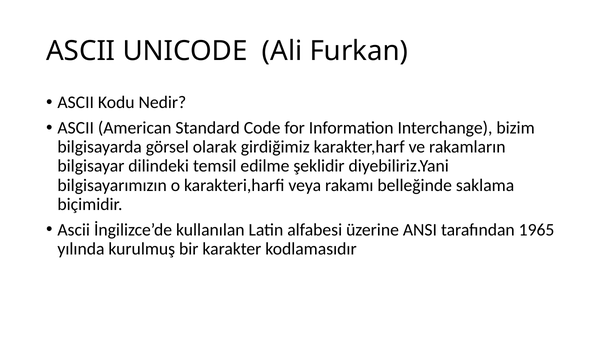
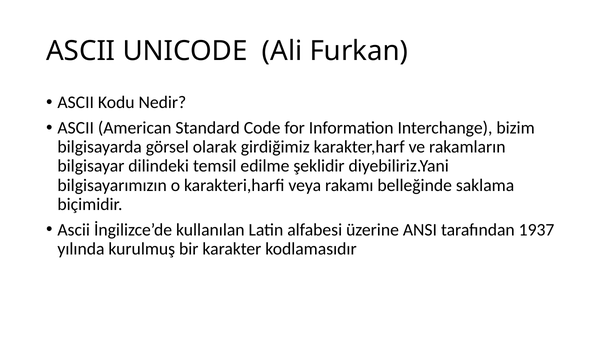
1965: 1965 -> 1937 (537, 229)
